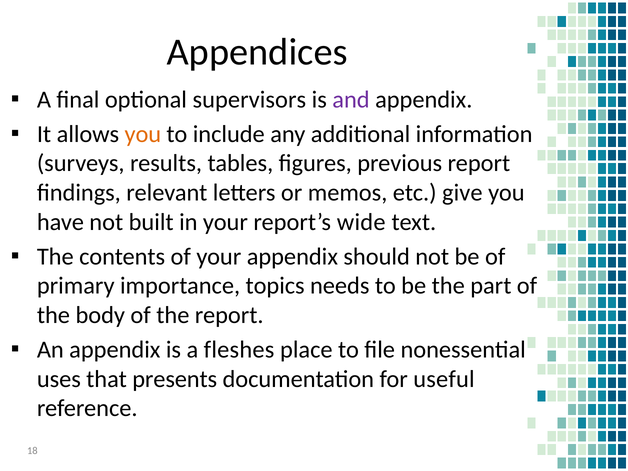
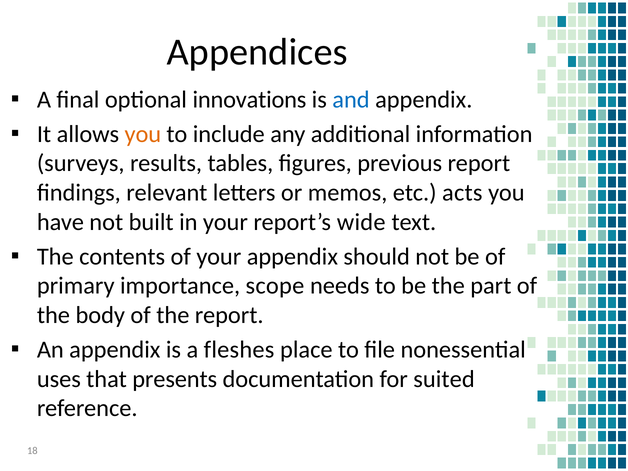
supervisors: supervisors -> innovations (249, 99)
and colour: purple -> blue (351, 99)
give: give -> acts (462, 193)
topics: topics -> scope (275, 286)
useful: useful -> suited (444, 379)
